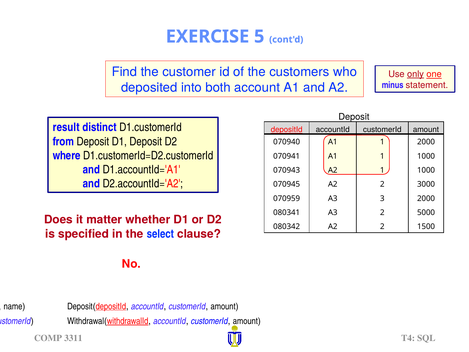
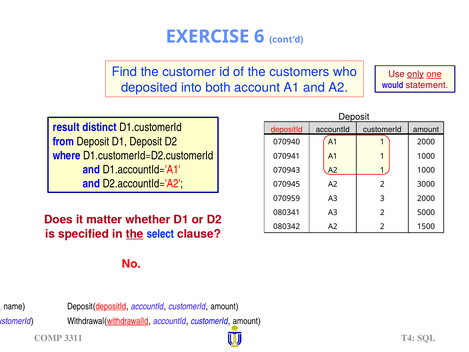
EXERCISE 5: 5 -> 6 (259, 36)
minus: minus -> would (393, 85)
the underline: none -> present (135, 234)
